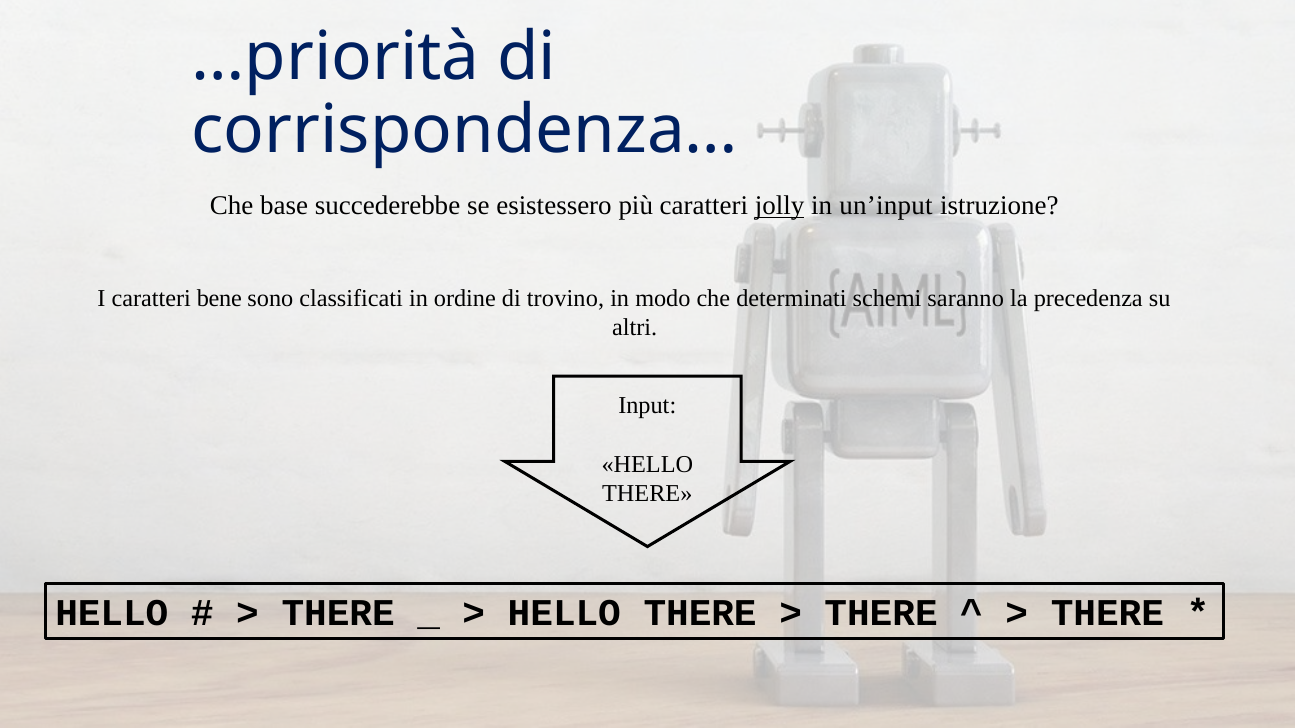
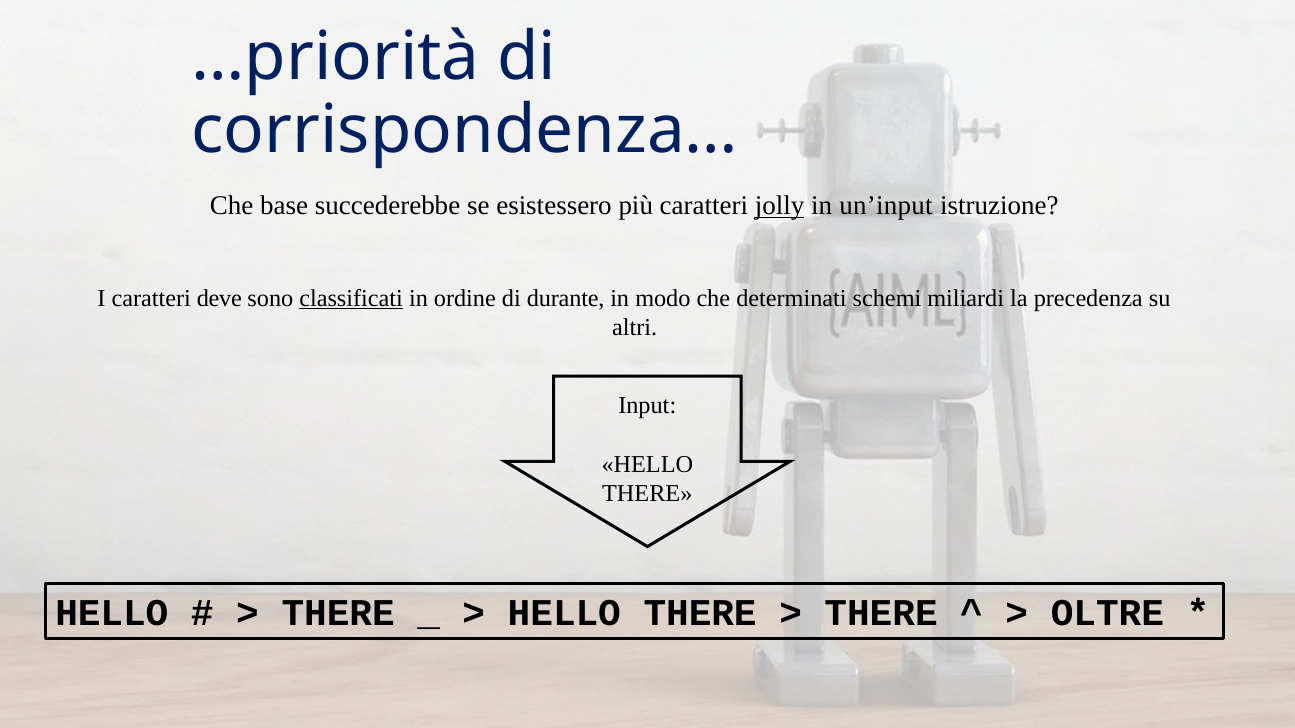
bene: bene -> deve (219, 298)
classificati underline: none -> present (351, 298)
trovino: trovino -> durante (566, 298)
saranno: saranno -> miliardi (966, 298)
THERE: THERE -> OLTRE (1107, 614)
